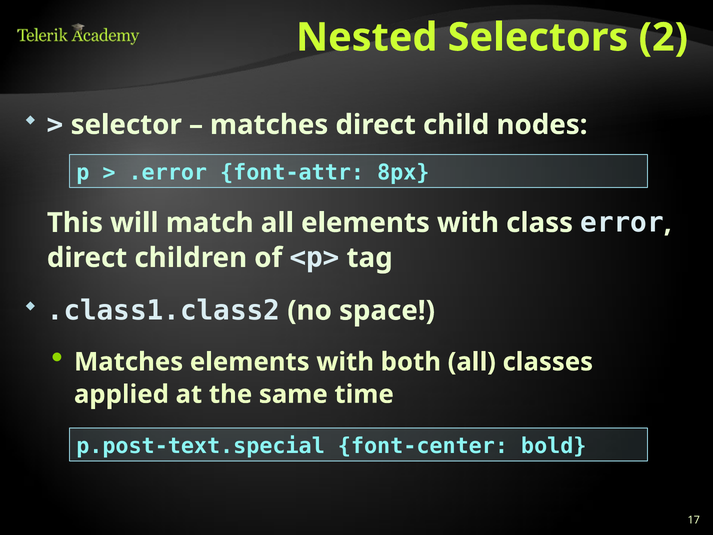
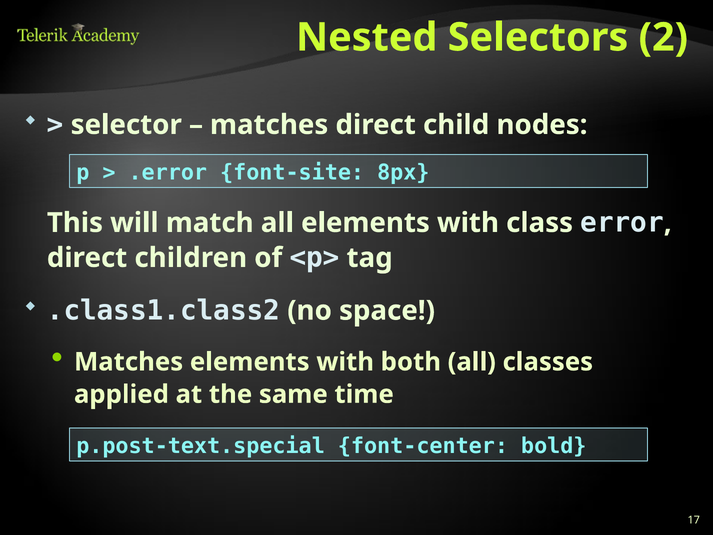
font-attr: font-attr -> font-site (292, 173)
